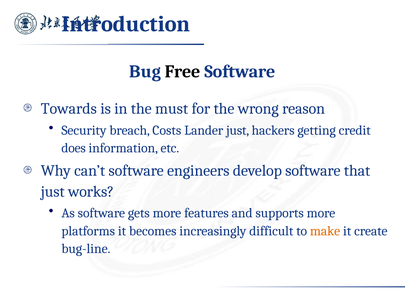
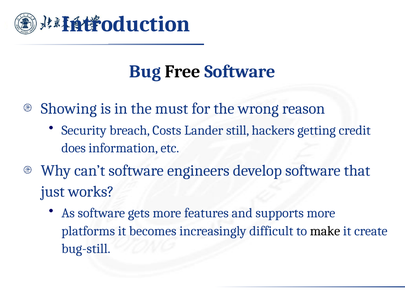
Towards: Towards -> Showing (69, 109)
Lander just: just -> still (238, 131)
make colour: orange -> black (325, 232)
bug-line: bug-line -> bug-still (86, 249)
